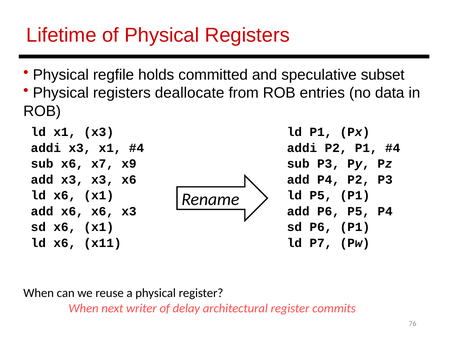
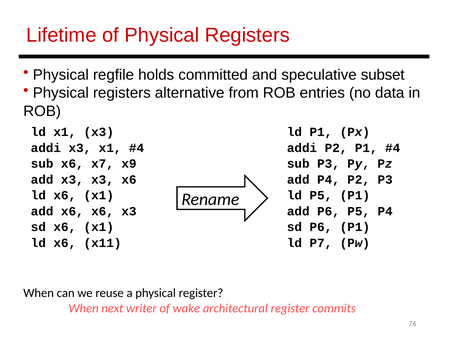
deallocate: deallocate -> alternative (190, 93)
delay: delay -> wake (186, 308)
